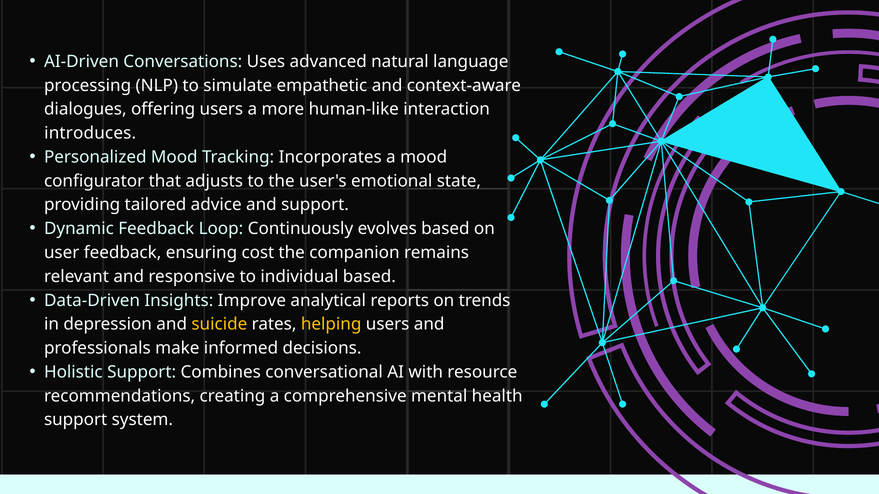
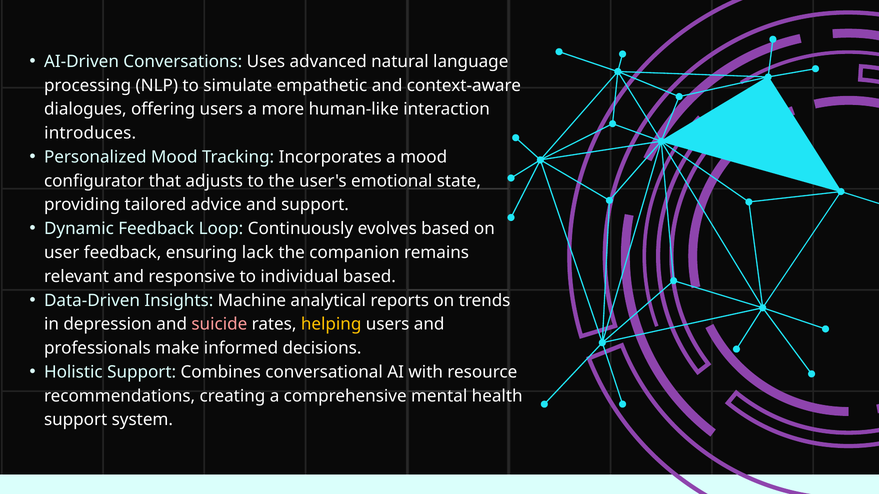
cost: cost -> lack (258, 253)
Improve: Improve -> Machine (252, 301)
suicide colour: yellow -> pink (219, 325)
